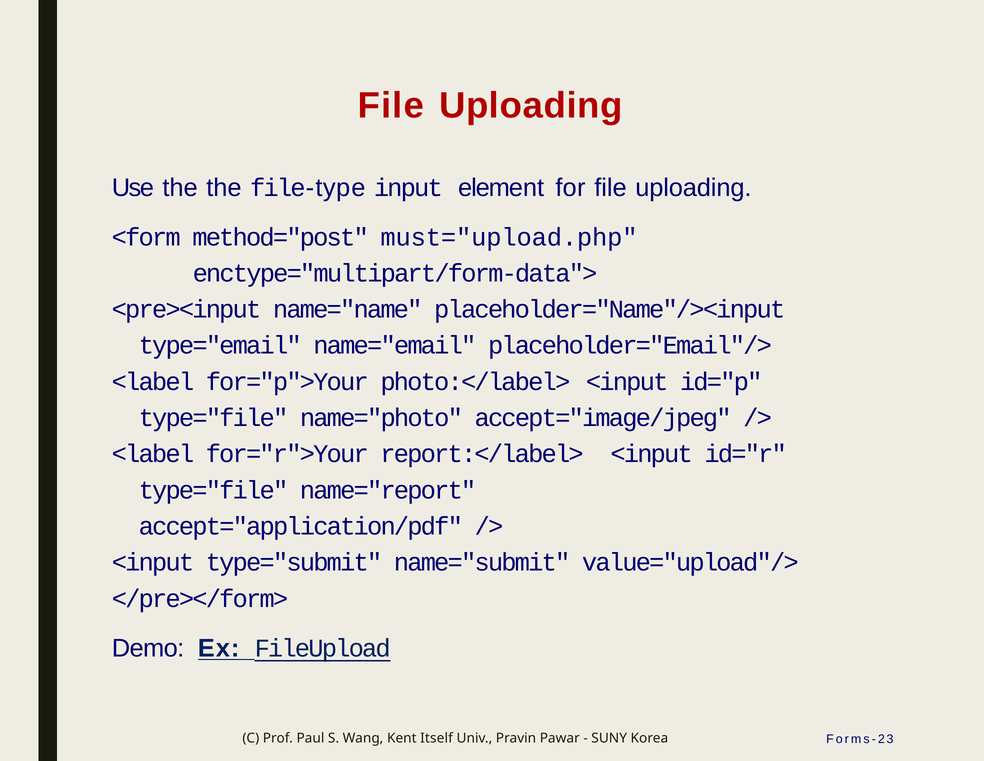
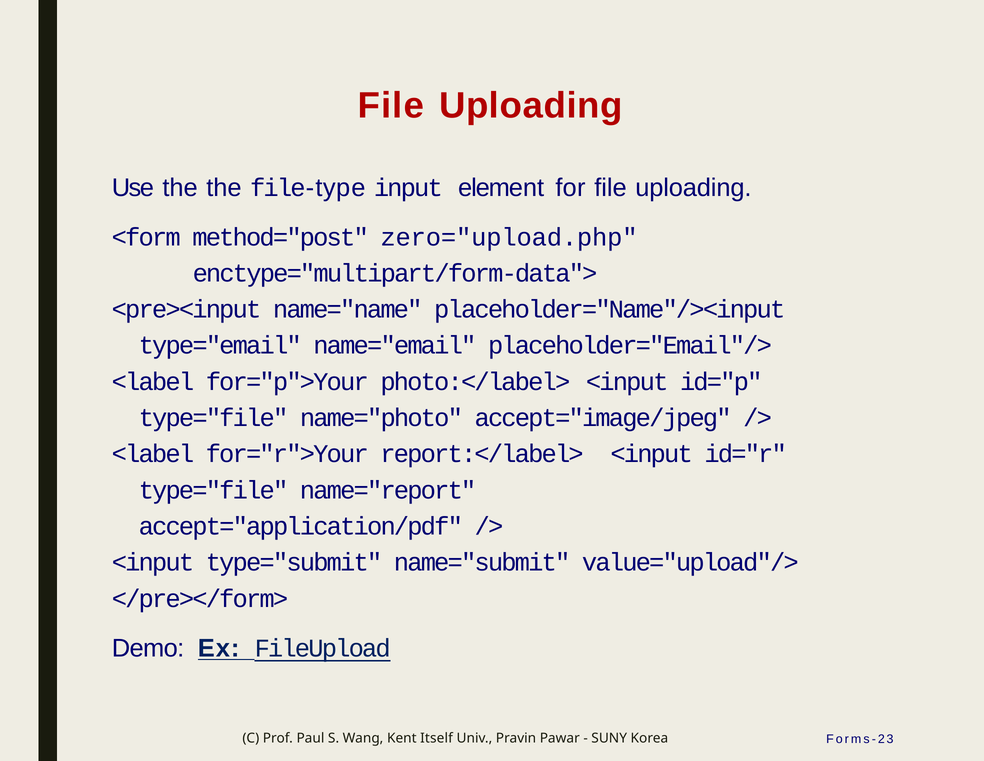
must="upload.php: must="upload.php -> zero="upload.php (509, 237)
